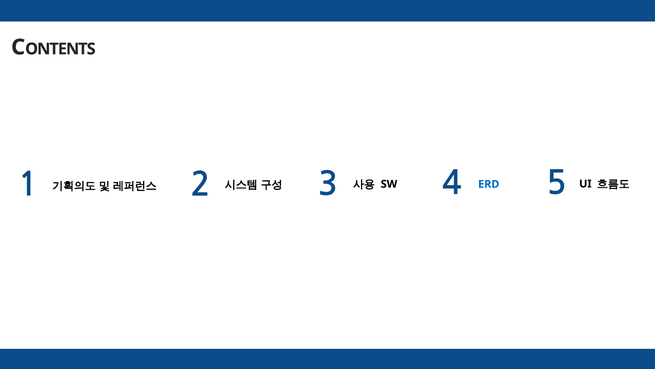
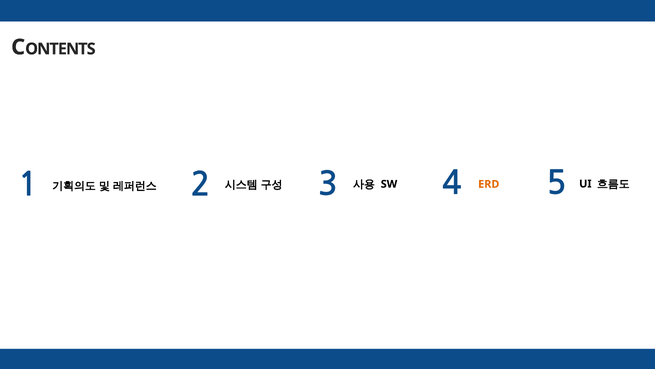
ERD colour: blue -> orange (489, 184)
